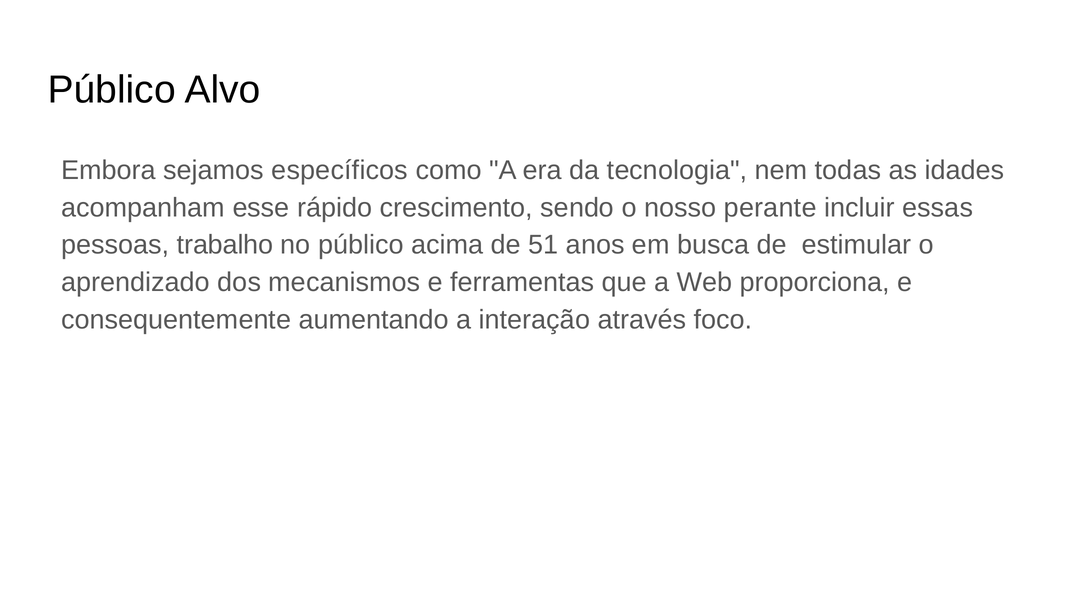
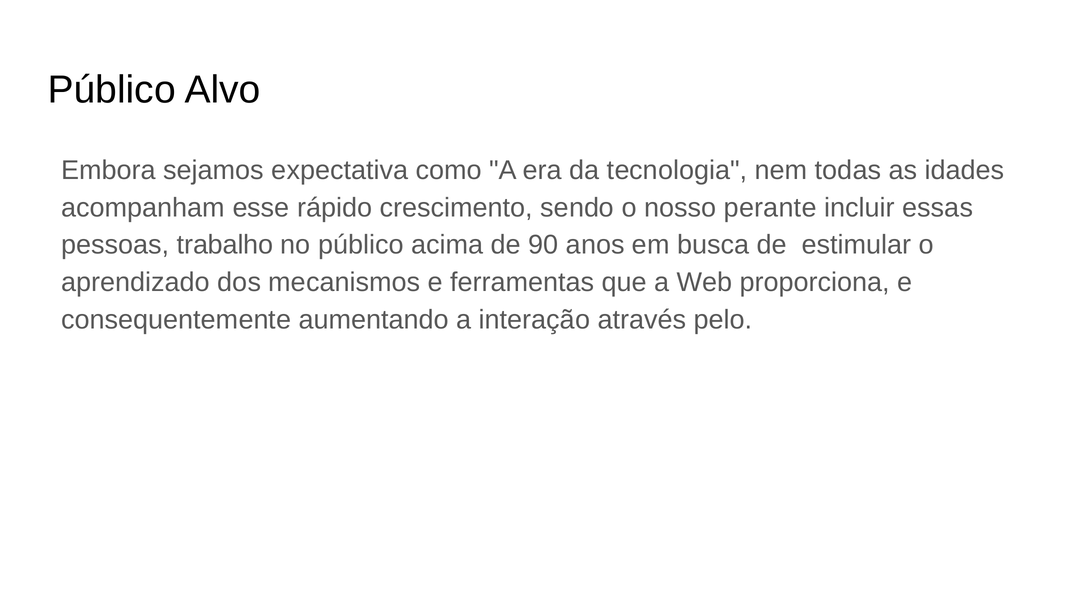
específicos: específicos -> expectativa (340, 170)
51: 51 -> 90 (543, 245)
foco: foco -> pelo (723, 319)
